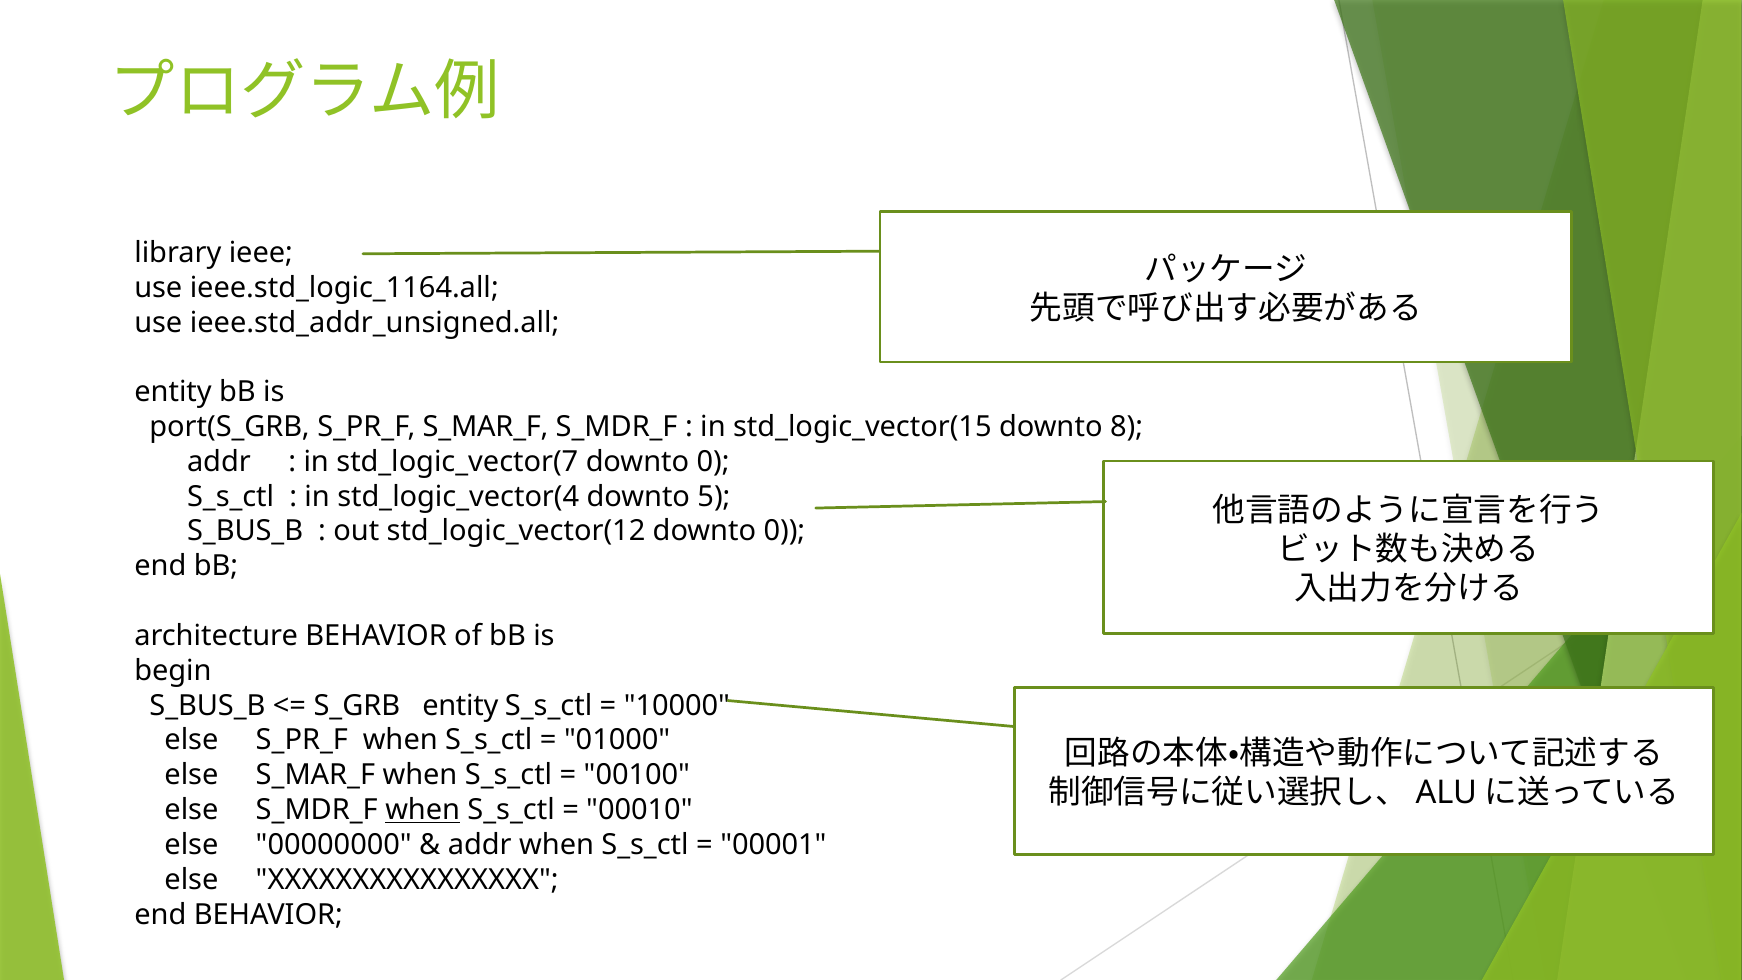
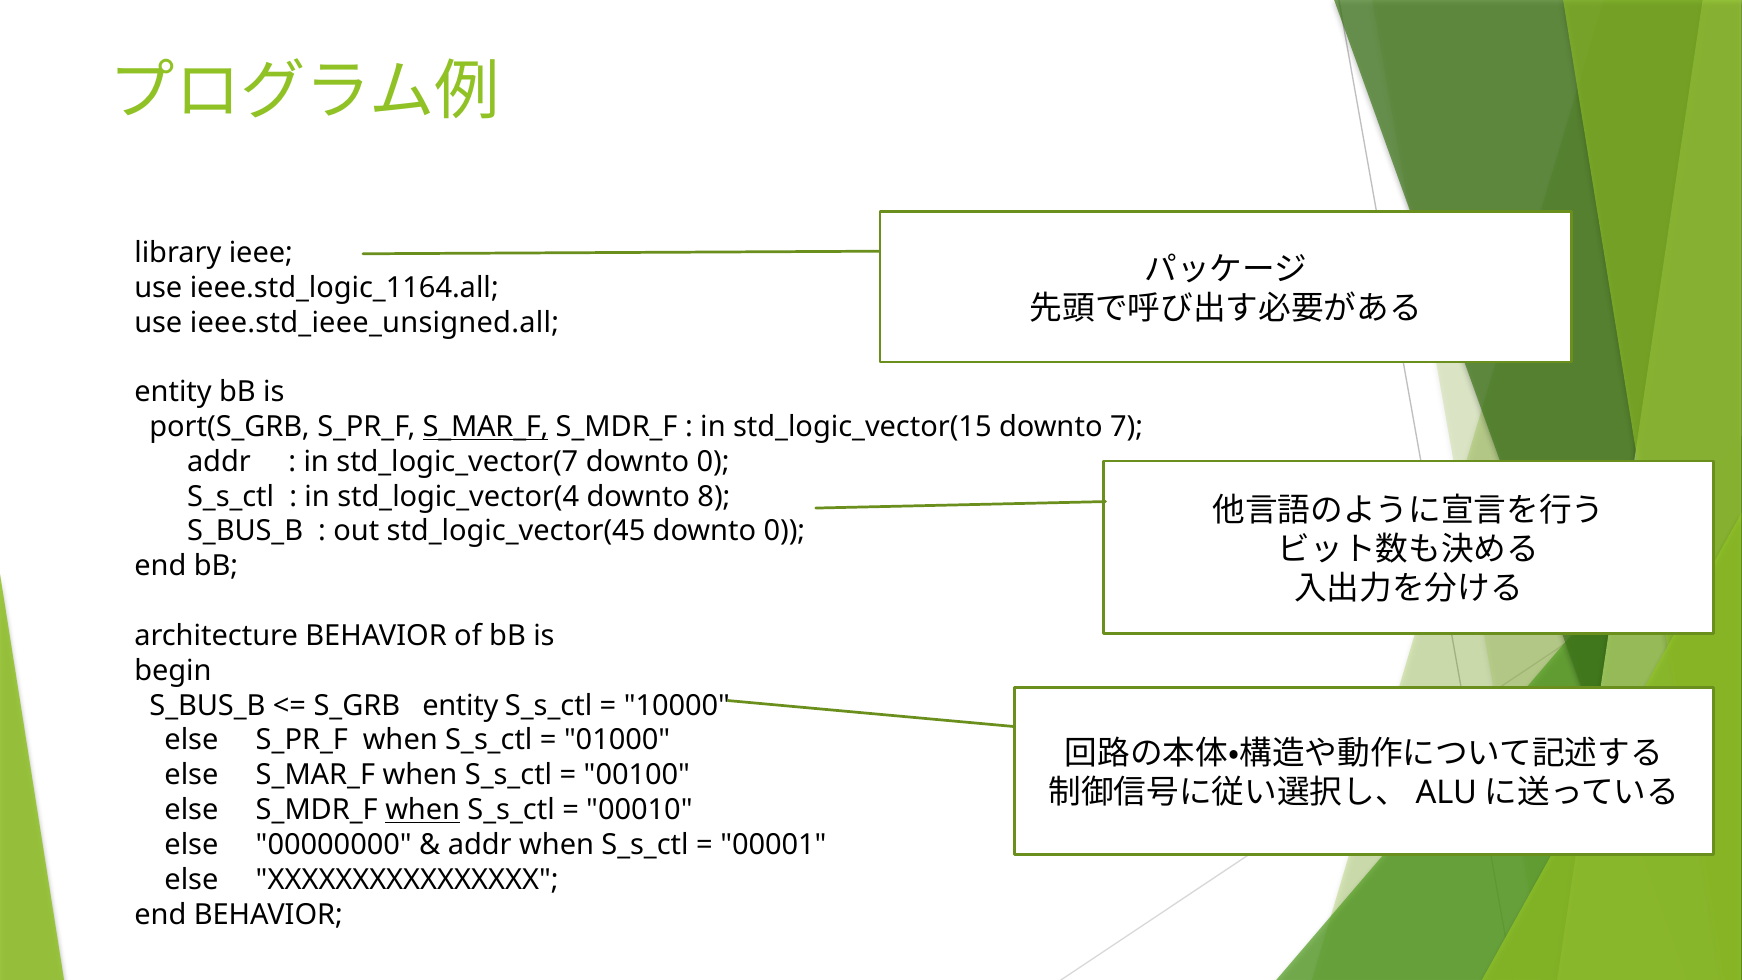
ieee.std_addr_unsigned.all: ieee.std_addr_unsigned.all -> ieee.std_ieee_unsigned.all (374, 322)
S_MAR_F underline: none -> present (486, 427)
8: 8 -> 7 (1127, 427)
5: 5 -> 8 (714, 497)
std_logic_vector(12: std_logic_vector(12 -> std_logic_vector(45 (516, 531)
